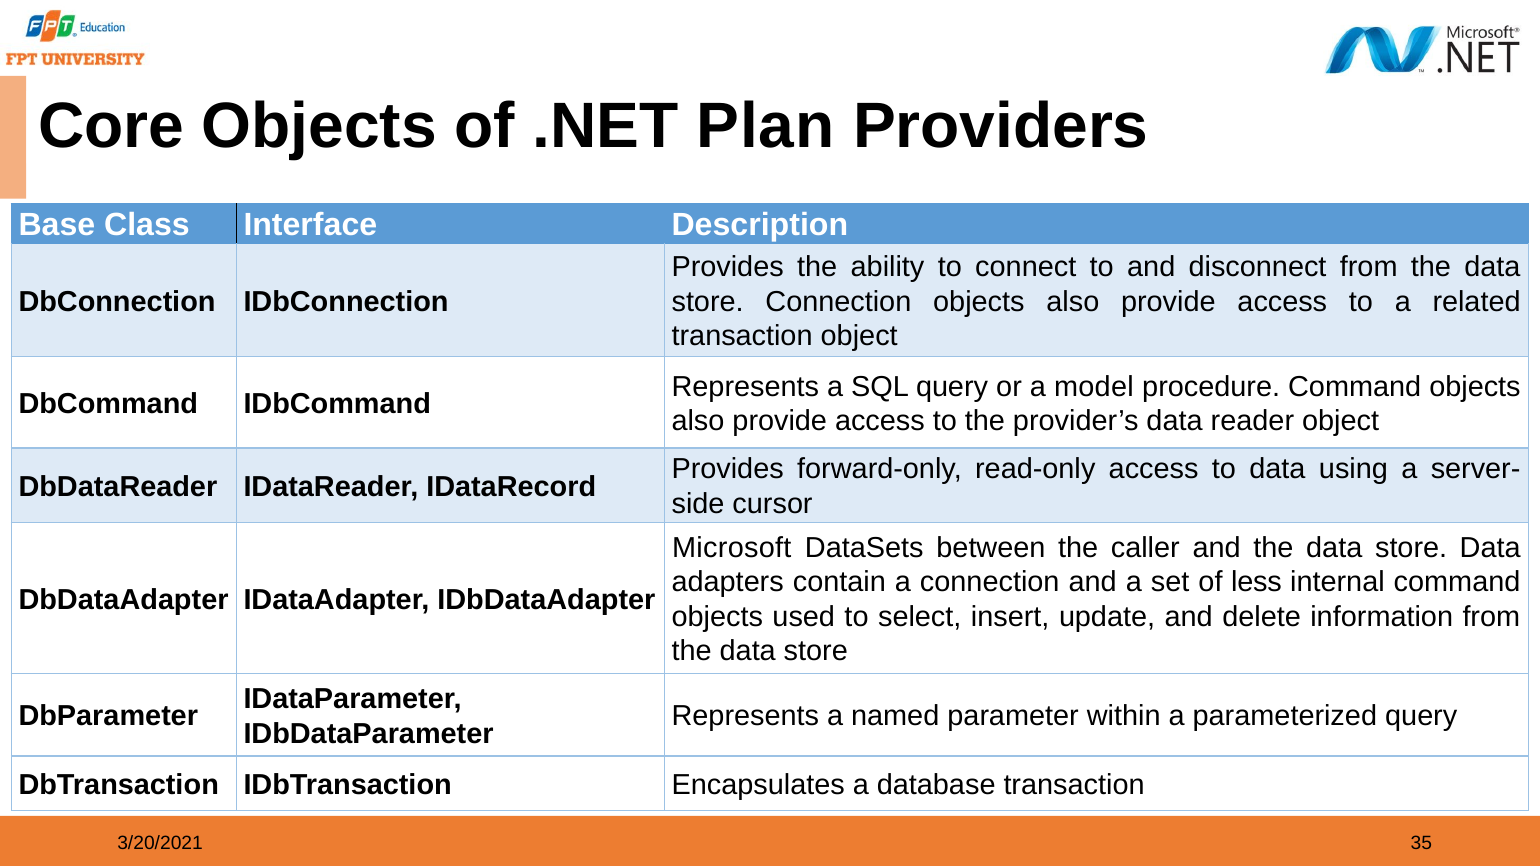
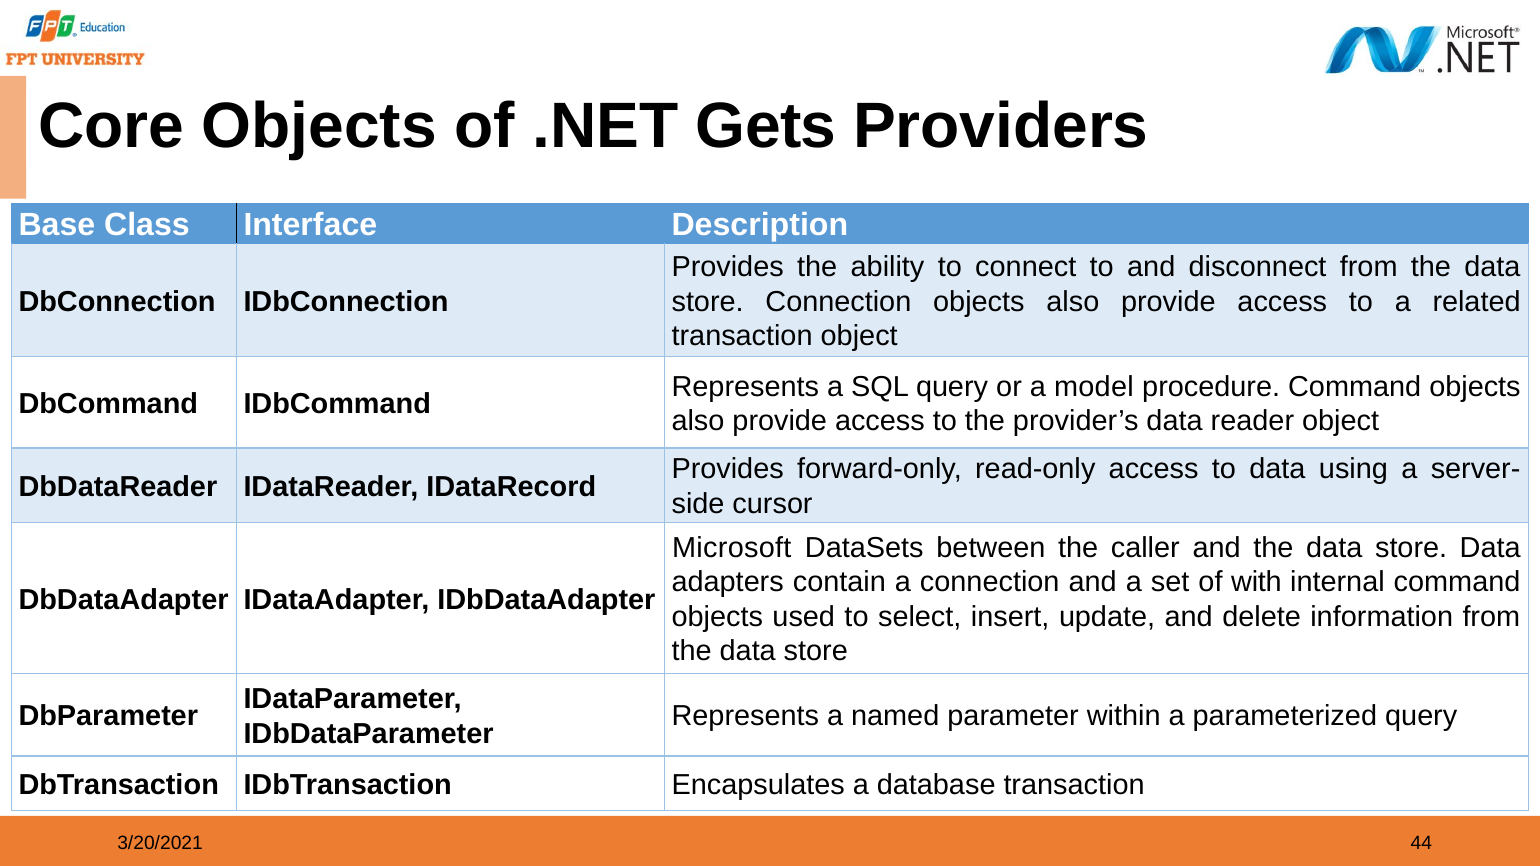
Plan: Plan -> Gets (766, 127)
less: less -> with (1256, 583)
35: 35 -> 44 (1421, 843)
